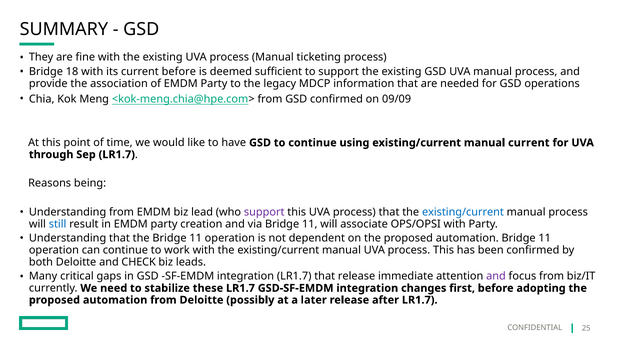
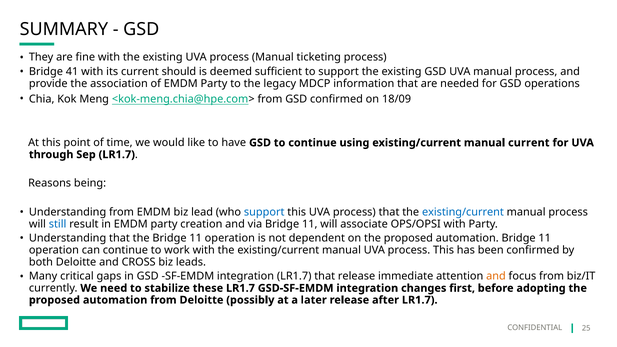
18: 18 -> 41 (72, 72)
current before: before -> should (179, 72)
09/09: 09/09 -> 18/09 (397, 99)
support colour: purple -> blue (264, 212)
CHECK: CHECK -> CROSS (139, 262)
and colour: purple -> orange (496, 276)
